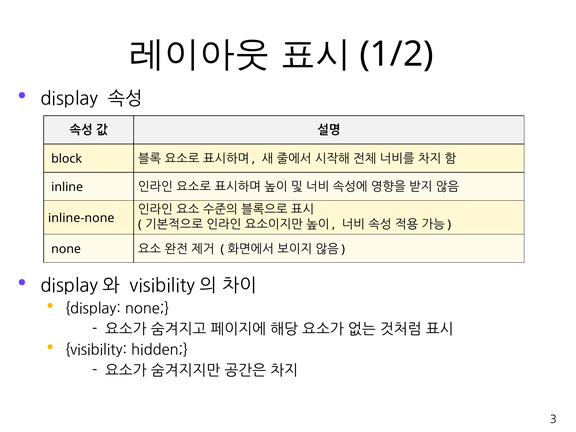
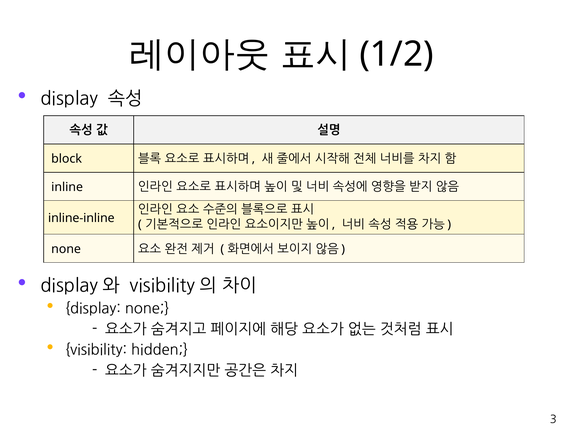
inline-none: inline-none -> inline-inline (81, 218)
